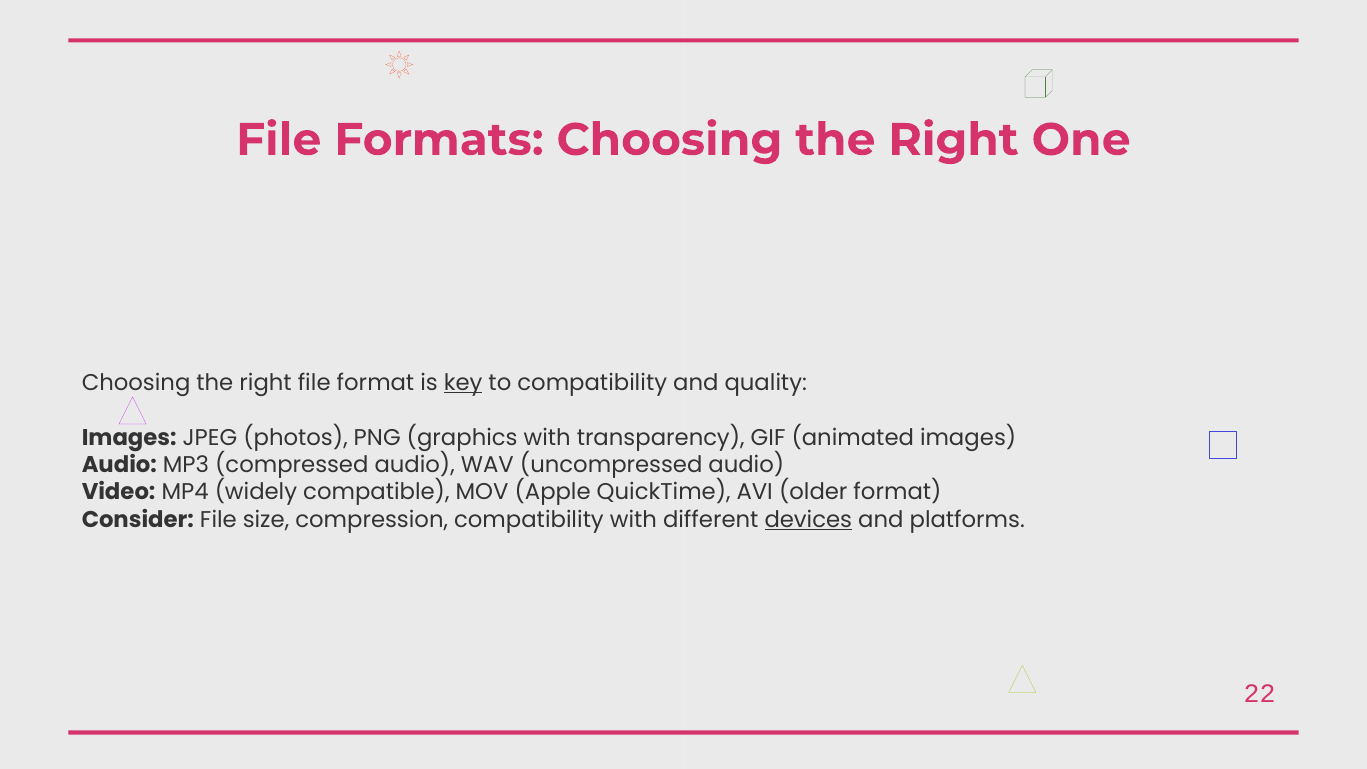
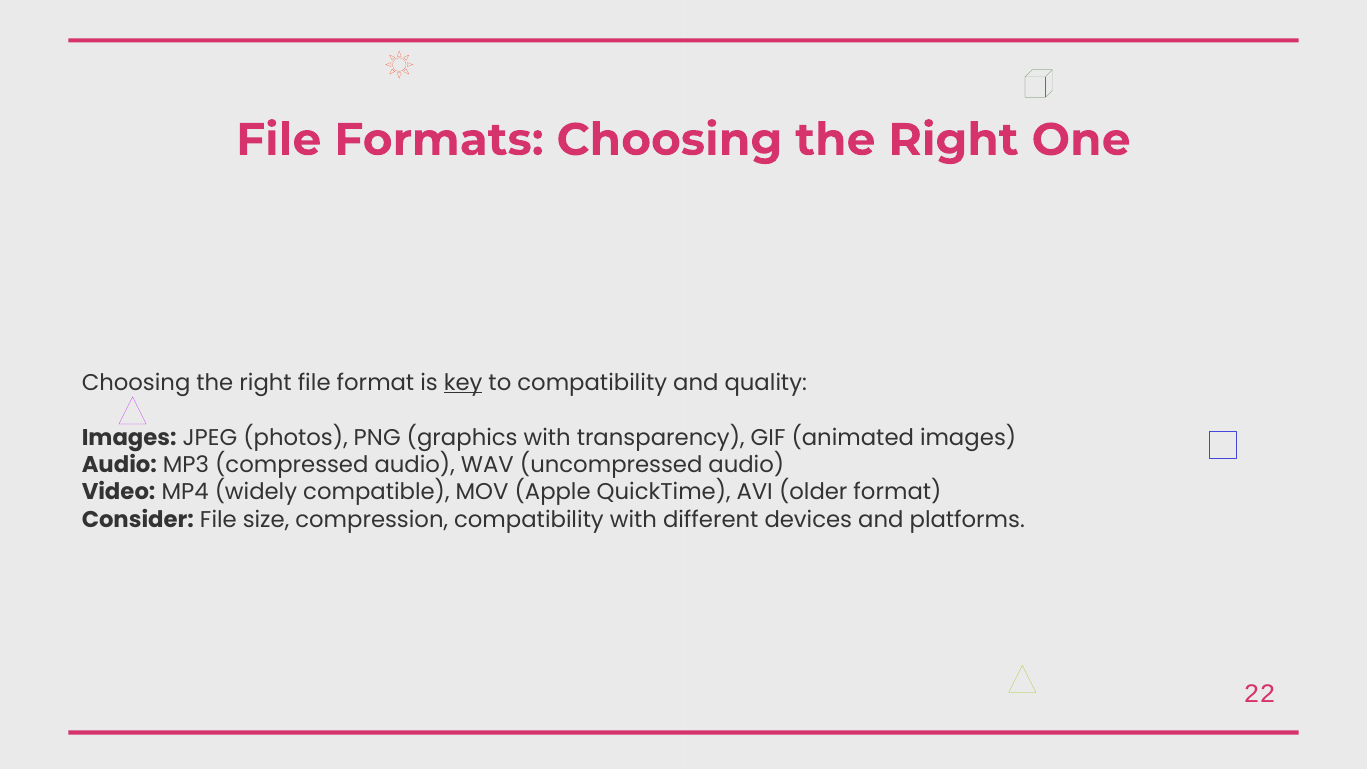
devices underline: present -> none (808, 520)
